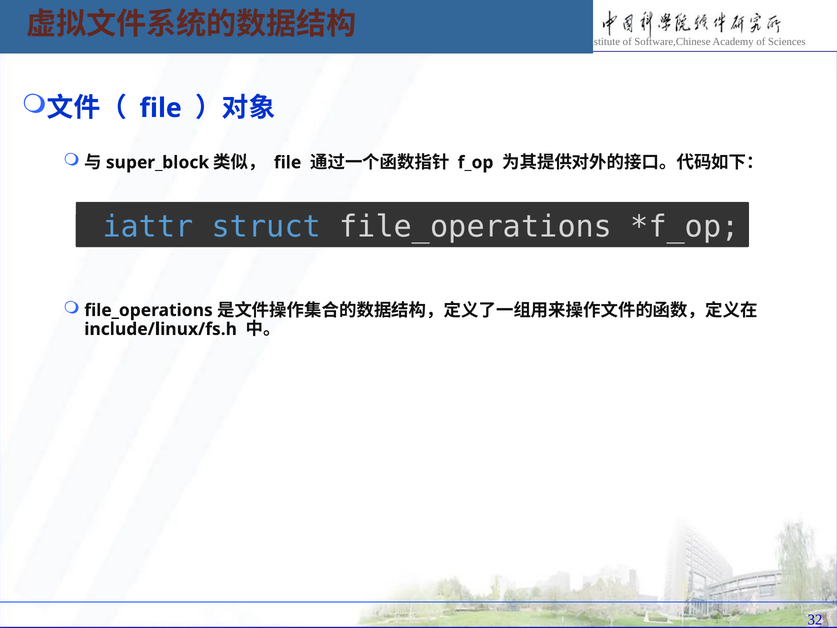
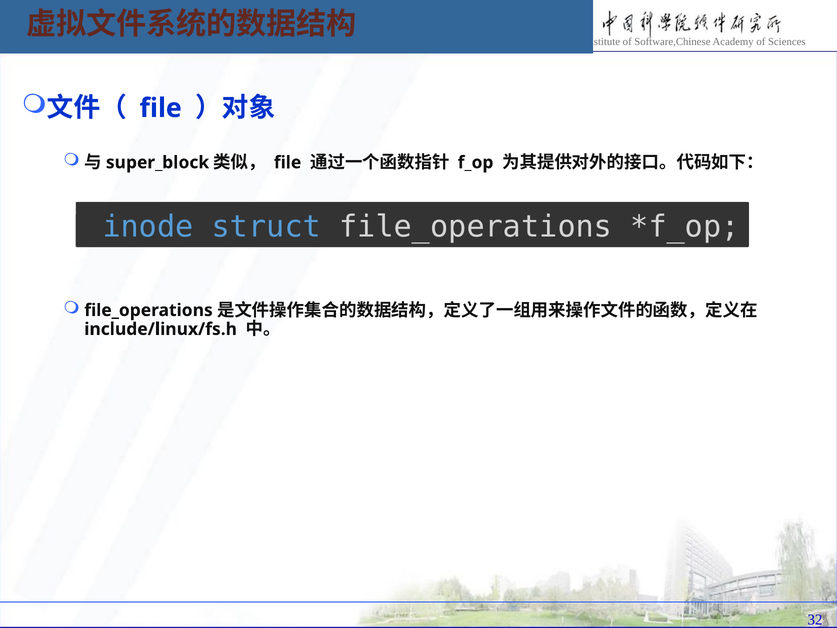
iattr: iattr -> inode (148, 227)
